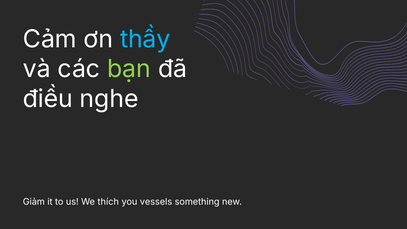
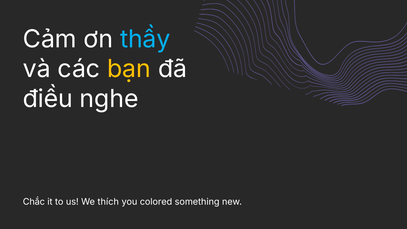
bạn colour: light green -> yellow (129, 69)
Giảm: Giảm -> Chắc (34, 202)
vessels: vessels -> colored (156, 202)
